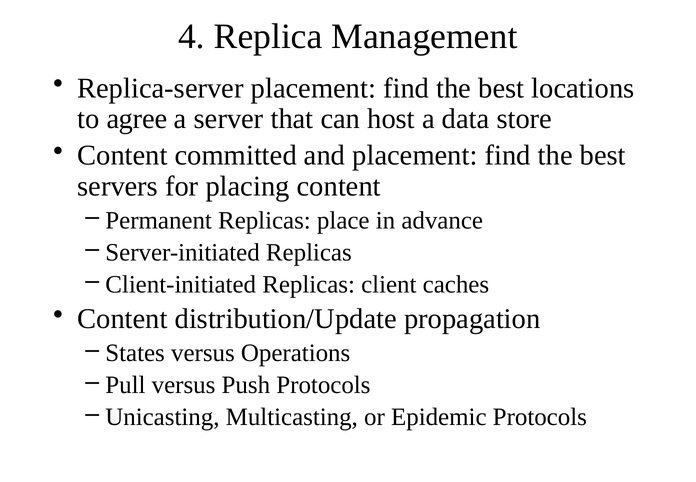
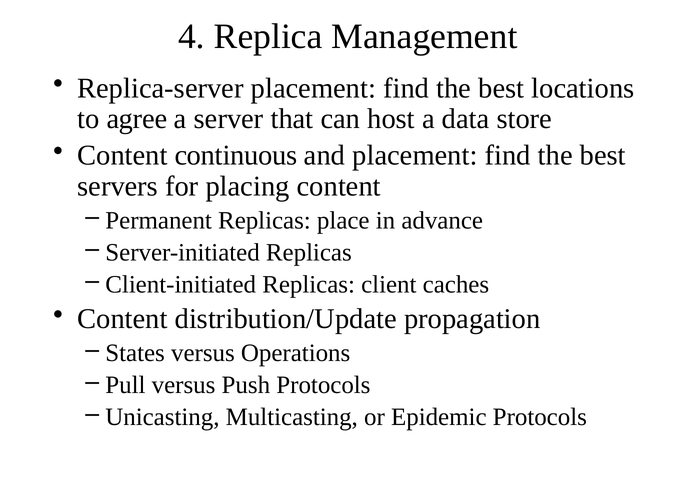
committed: committed -> continuous (236, 156)
